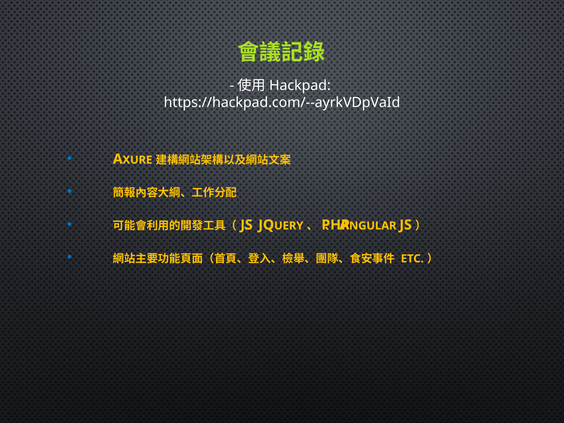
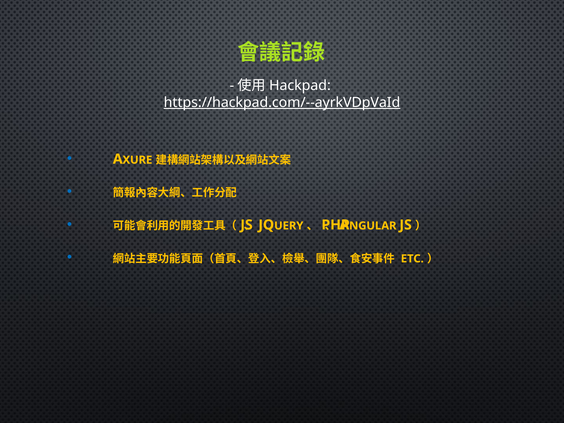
https://hackpad.com/--ayrkVDpVaId underline: none -> present (282, 102)
